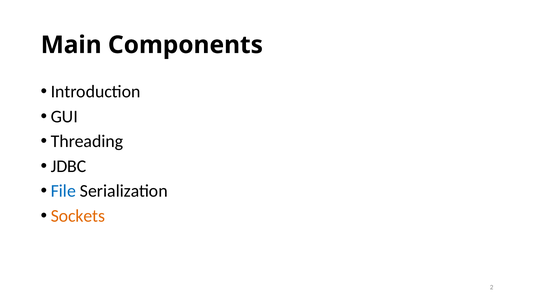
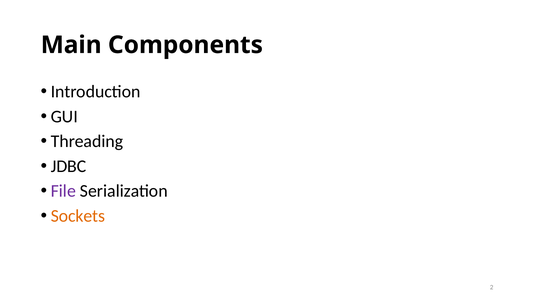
File colour: blue -> purple (63, 191)
